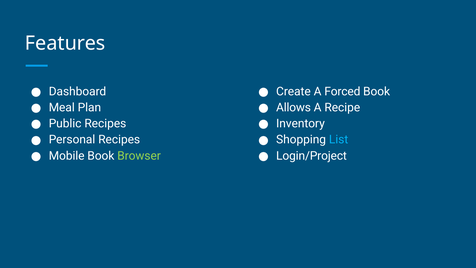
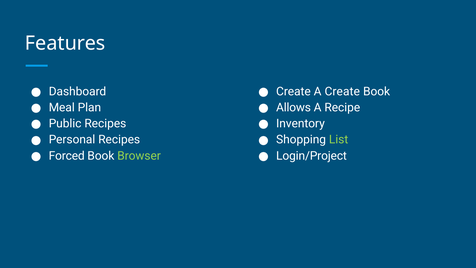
A Forced: Forced -> Create (342, 91)
List colour: light blue -> light green (339, 140)
Mobile: Mobile -> Forced (67, 156)
